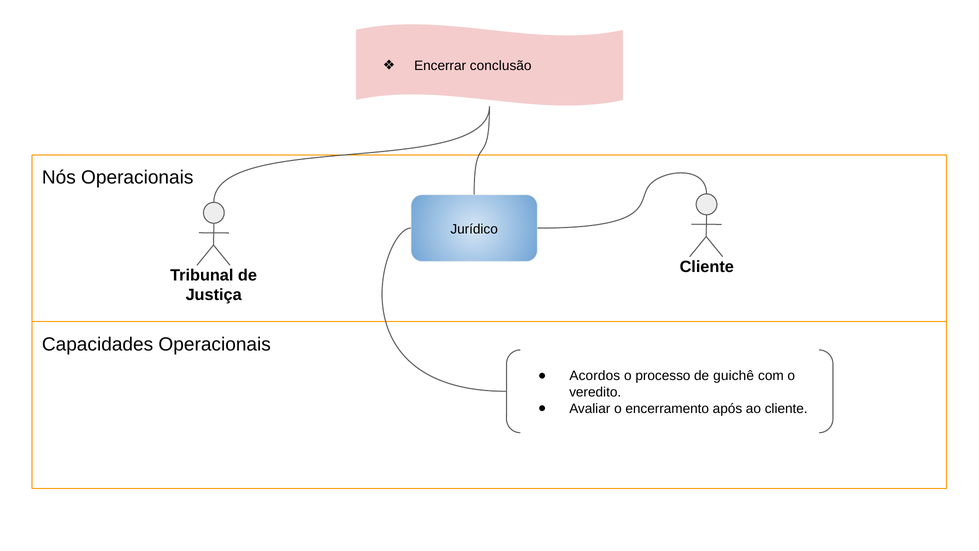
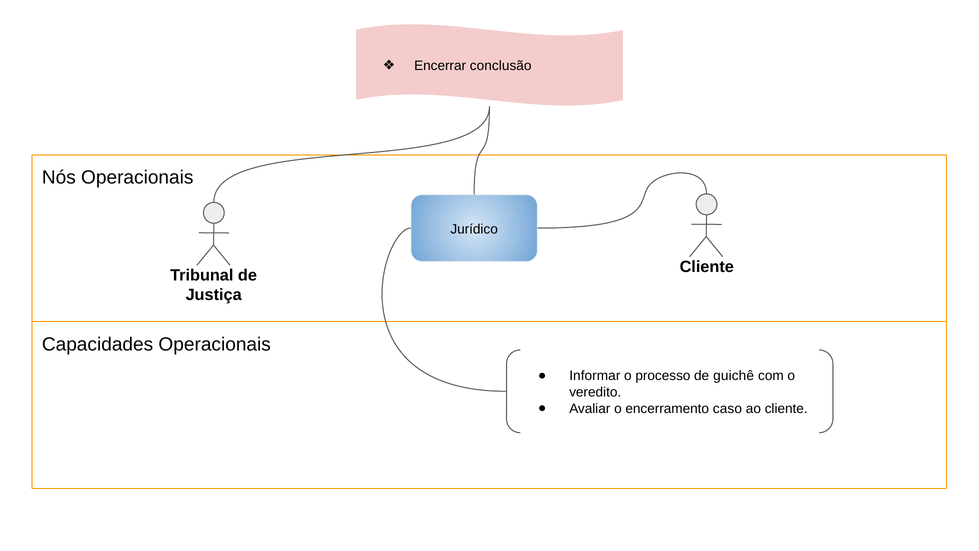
Acordos: Acordos -> Informar (595, 376)
após: após -> caso (727, 408)
